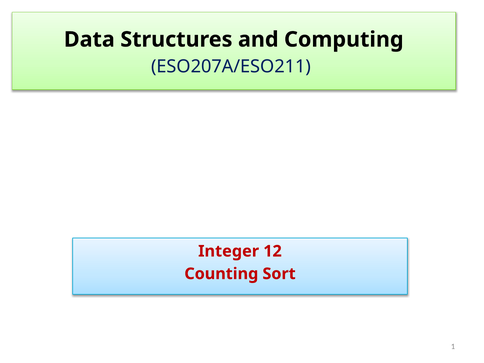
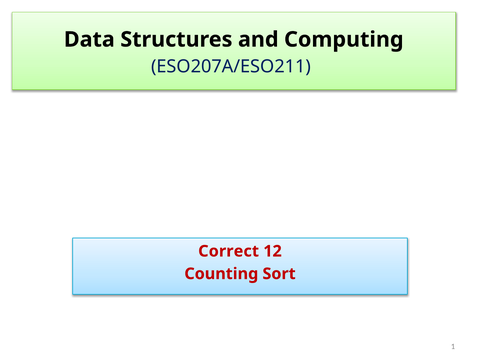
Integer: Integer -> Correct (229, 251)
